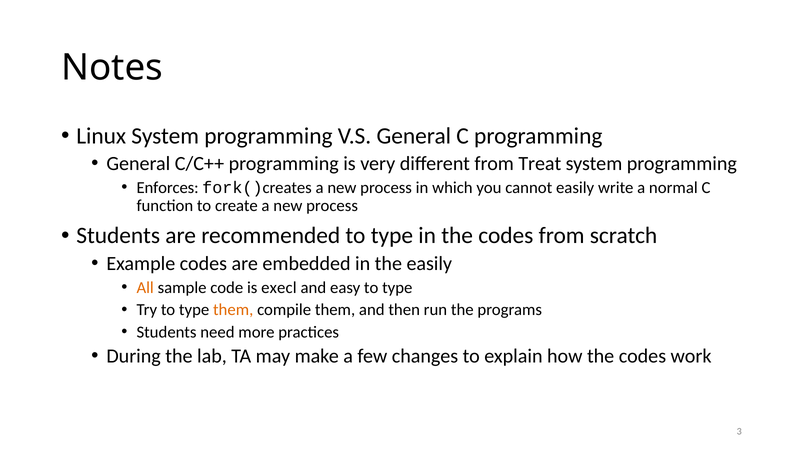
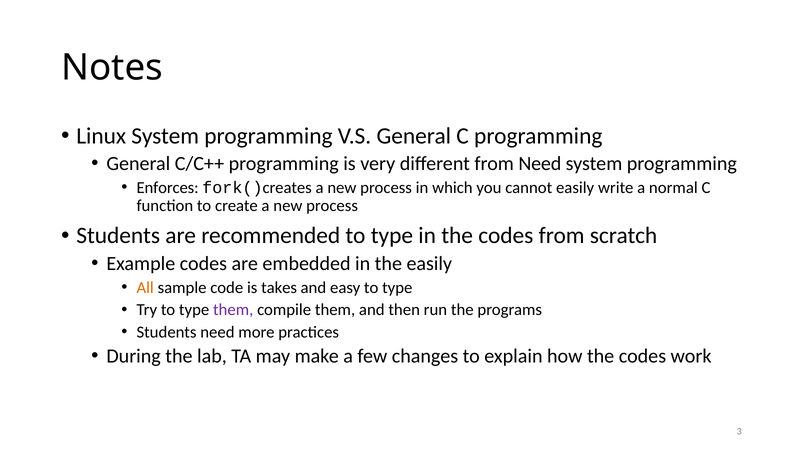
from Treat: Treat -> Need (540, 163)
execl: execl -> takes (279, 287)
them colour: orange -> purple (233, 310)
